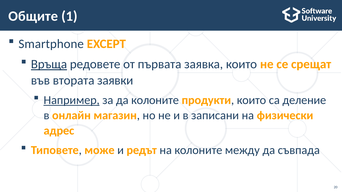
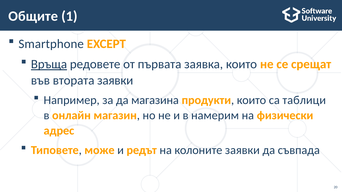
Например underline: present -> none (72, 100)
да колоните: колоните -> магазина (155, 100)
деление: деление -> таблици (304, 100)
записани: записани -> намерим (215, 116)
колоните между: между -> заявки (242, 150)
